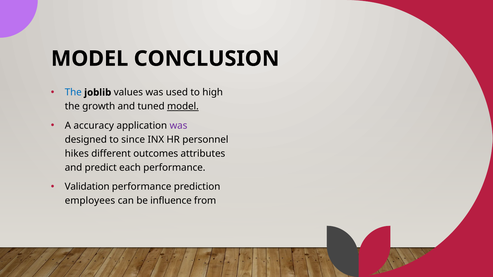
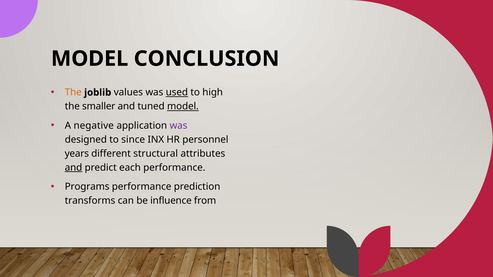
The colour: blue -> orange (73, 93)
used underline: none -> present (177, 93)
growth: growth -> smaller (99, 107)
accuracy: accuracy -> negative (94, 126)
hikes: hikes -> years (77, 154)
outcomes: outcomes -> structural (156, 154)
and underline: none -> present (74, 168)
Validation: Validation -> Programs (87, 187)
employees: employees -> transforms (90, 201)
